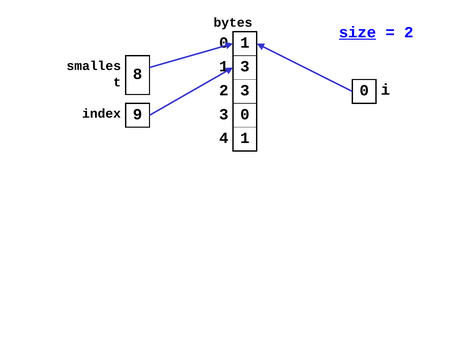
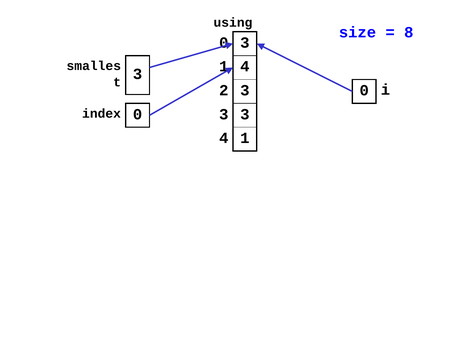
bytes: bytes -> using (233, 22)
size underline: present -> none (357, 32)
2: 2 -> 8 (409, 32)
1: 1 -> 3 (245, 43)
3: 3 -> 4 (245, 66)
8: 8 -> 3 (138, 74)
0: 0 -> 3 (245, 114)
index 9: 9 -> 0 (138, 114)
